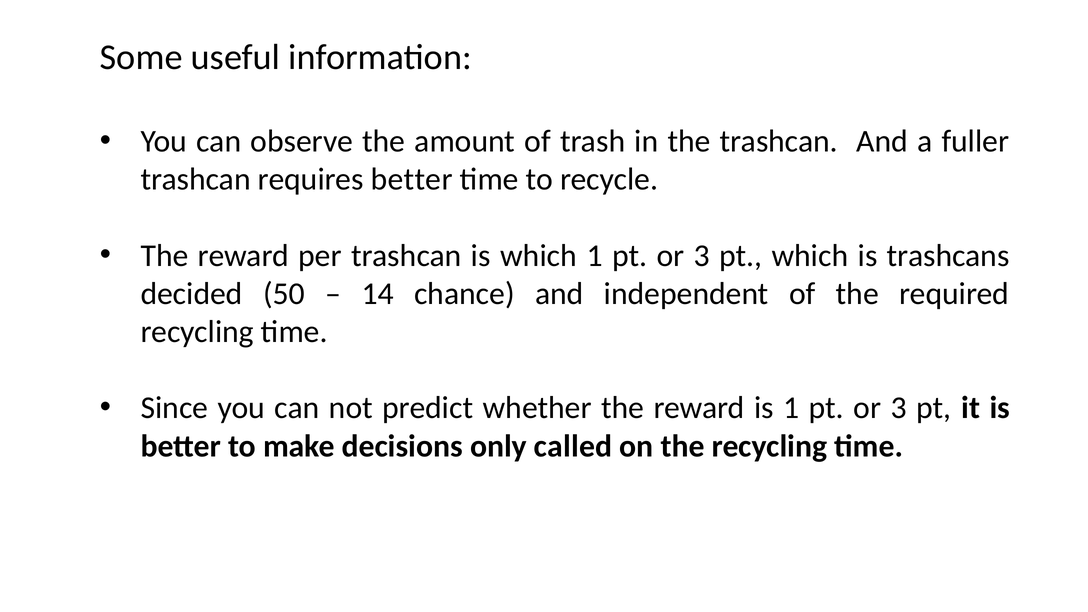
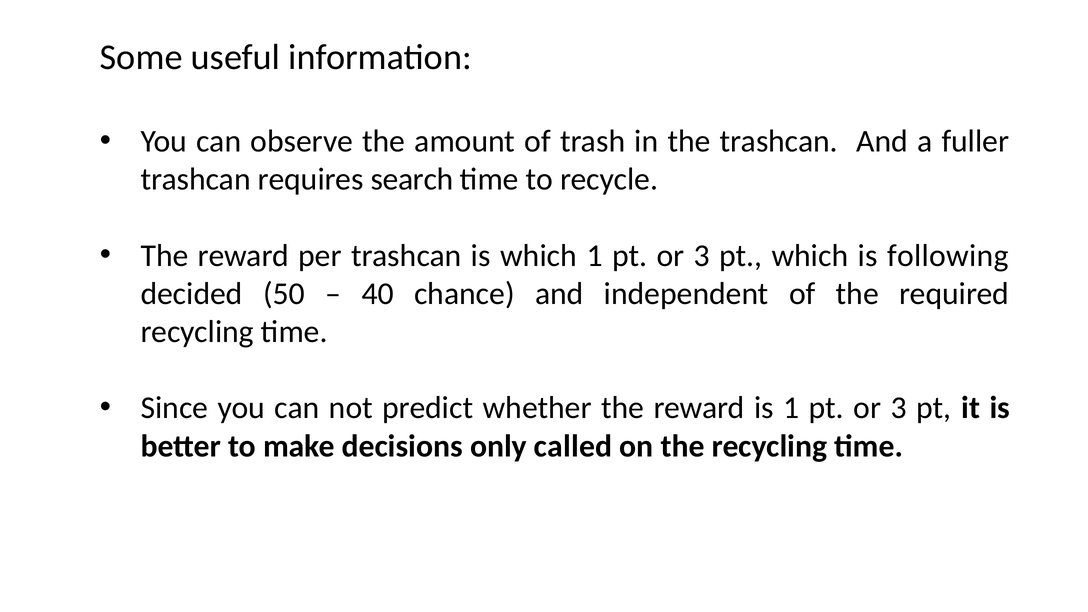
requires better: better -> search (412, 179)
trashcans: trashcans -> following (948, 256)
14: 14 -> 40 (378, 294)
